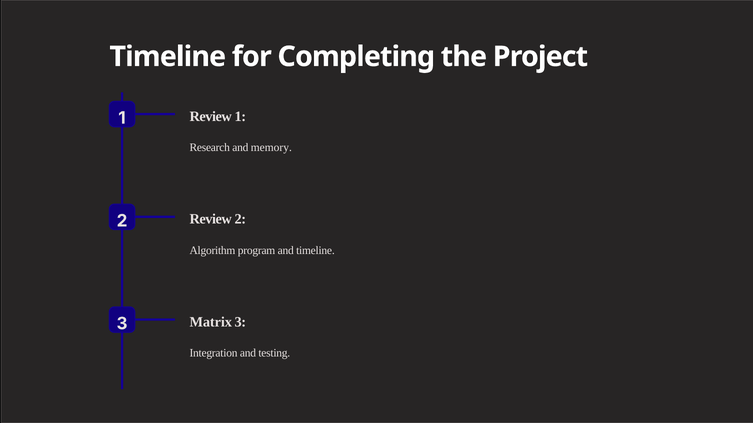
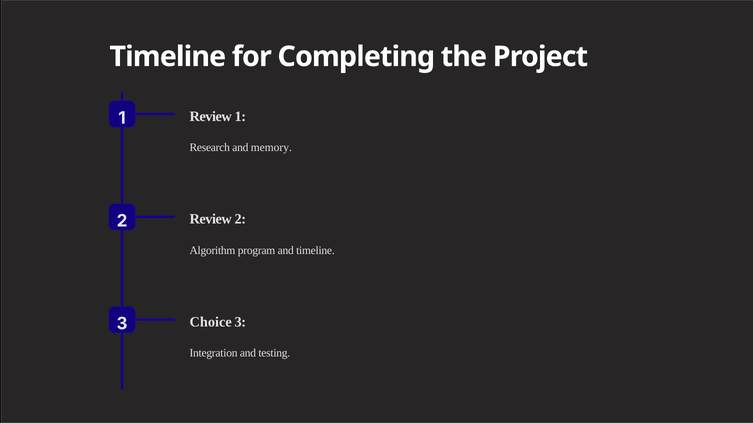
Matrix: Matrix -> Choice (211, 322)
